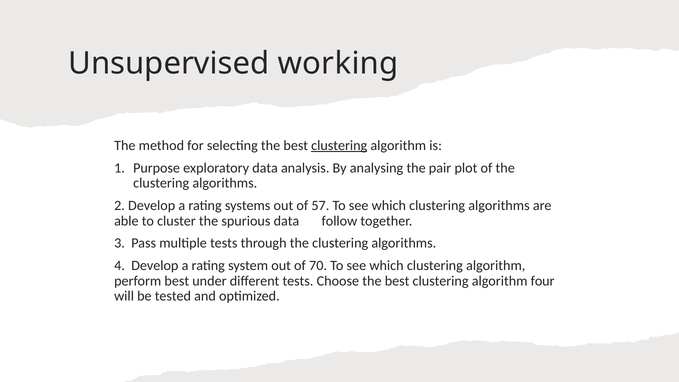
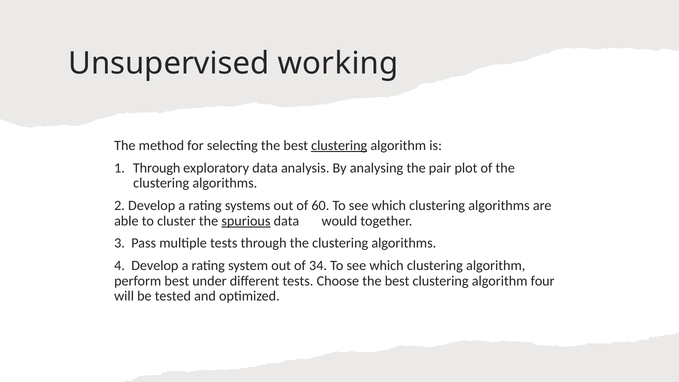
Purpose: Purpose -> Through (157, 168)
57: 57 -> 60 (320, 206)
spurious underline: none -> present (246, 221)
follow: follow -> would (339, 221)
70: 70 -> 34 (318, 266)
